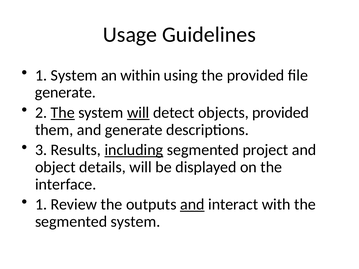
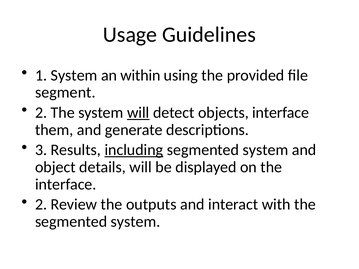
generate: generate -> segment (65, 93)
The underline: present -> none (63, 113)
objects provided: provided -> interface (281, 113)
project: project -> system (265, 150)
1: 1 -> 2 (41, 205)
and underline: present -> none (192, 205)
